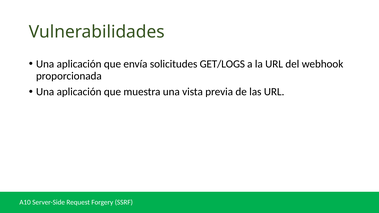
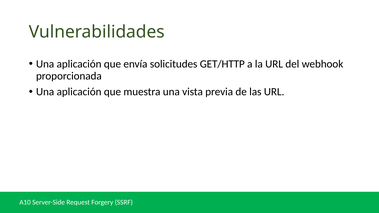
GET/LOGS: GET/LOGS -> GET/HTTP (222, 64)
